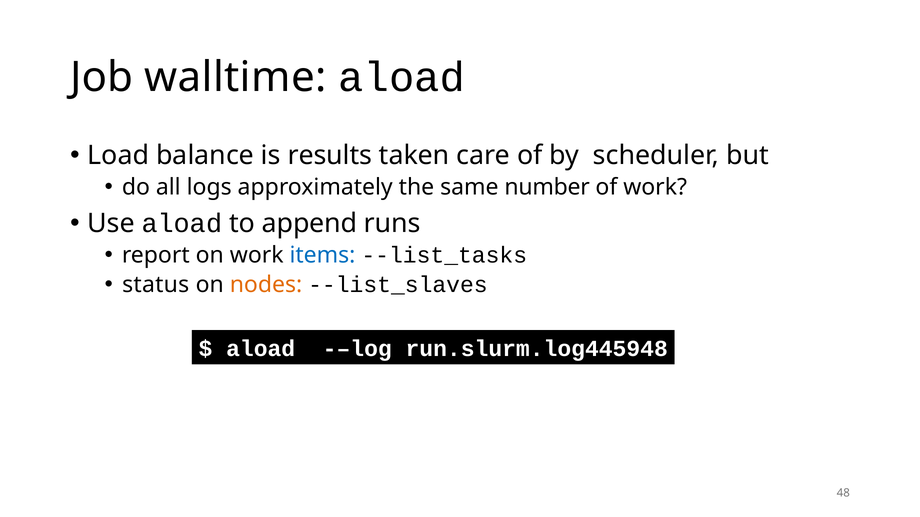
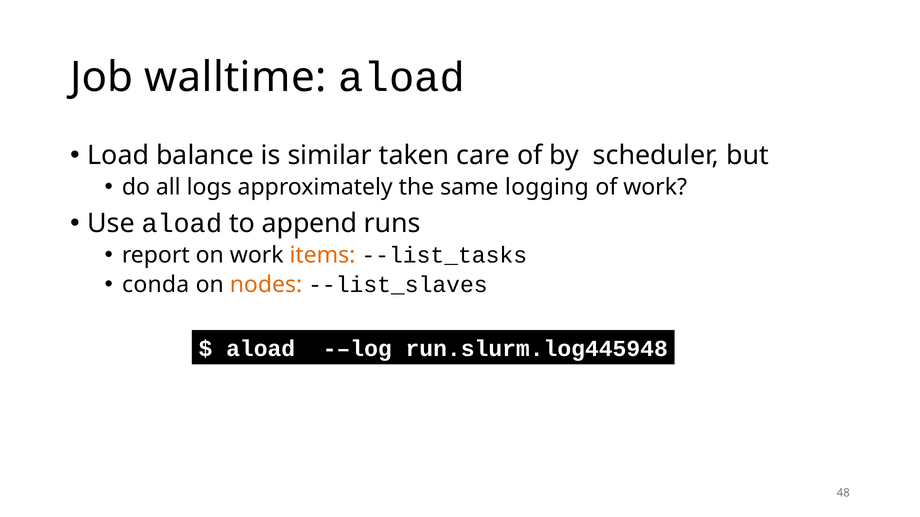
results: results -> similar (330, 155)
number: number -> logging (547, 187)
items colour: blue -> orange (322, 255)
status: status -> conda (156, 285)
